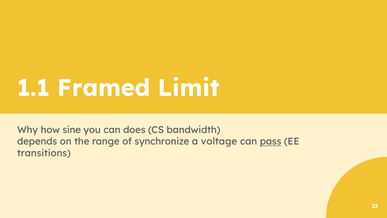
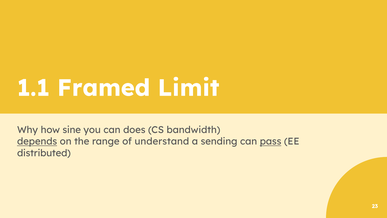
depends underline: none -> present (37, 141)
synchronize: synchronize -> understand (162, 141)
voltage: voltage -> sending (219, 141)
transitions: transitions -> distributed (44, 153)
